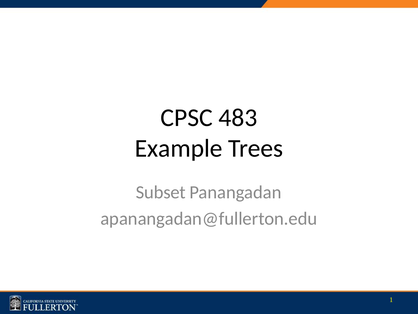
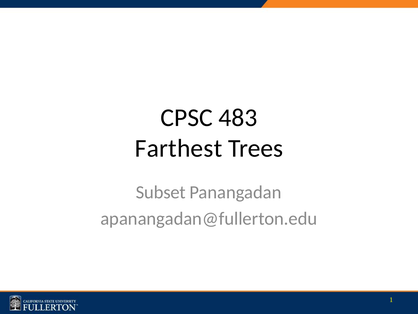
Example: Example -> Farthest (179, 148)
